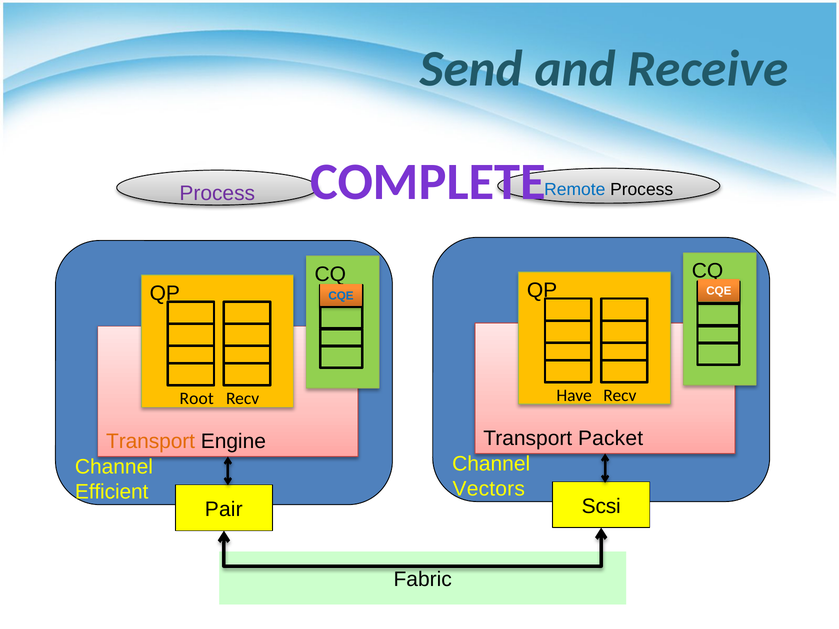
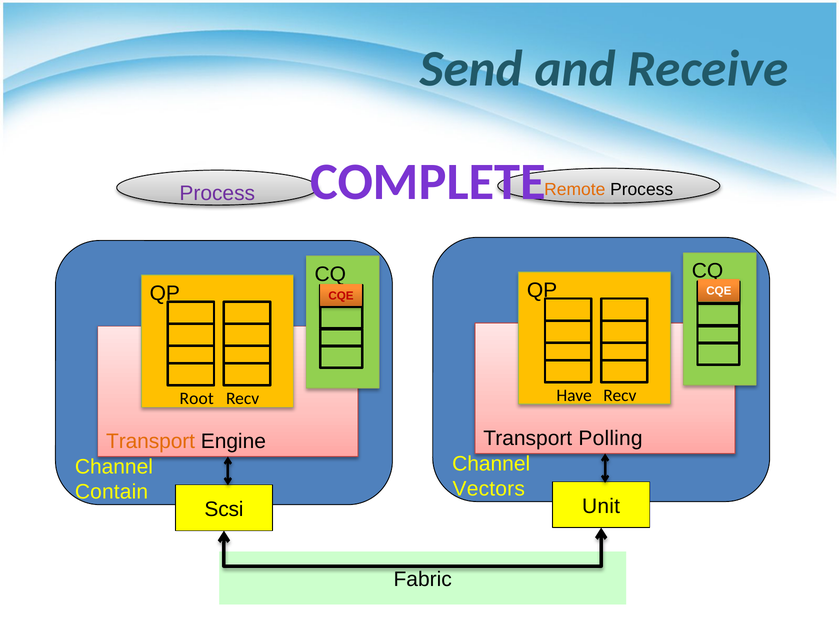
Remote colour: blue -> orange (575, 189)
CQE colour: blue -> red (341, 296)
Packet: Packet -> Polling (611, 438)
Efficient: Efficient -> Contain (112, 492)
Scsi: Scsi -> Unit (601, 506)
Pair: Pair -> Scsi (224, 509)
